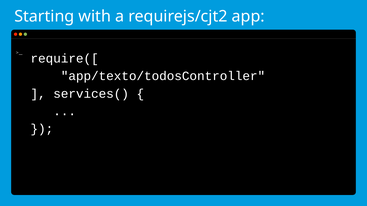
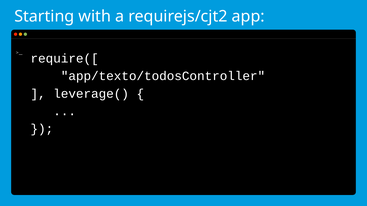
services(: services( -> leverage( (91, 94)
